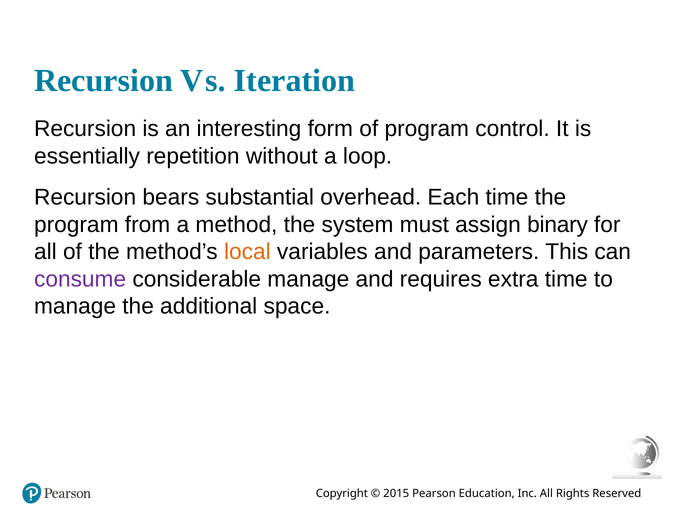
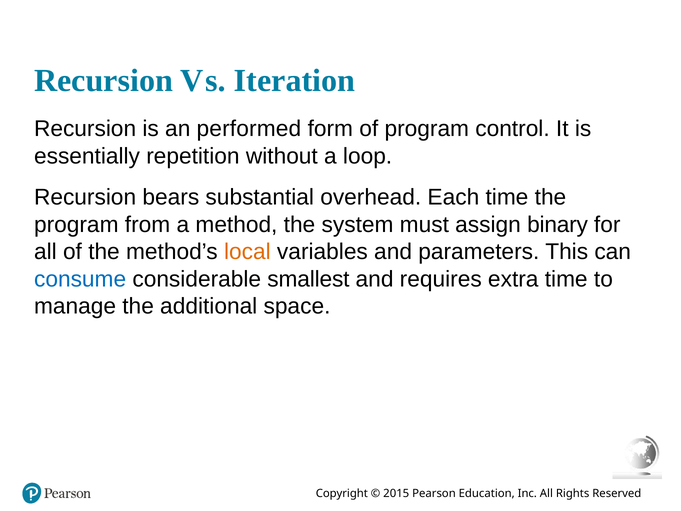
interesting: interesting -> performed (249, 129)
consume colour: purple -> blue (80, 279)
considerable manage: manage -> smallest (308, 279)
